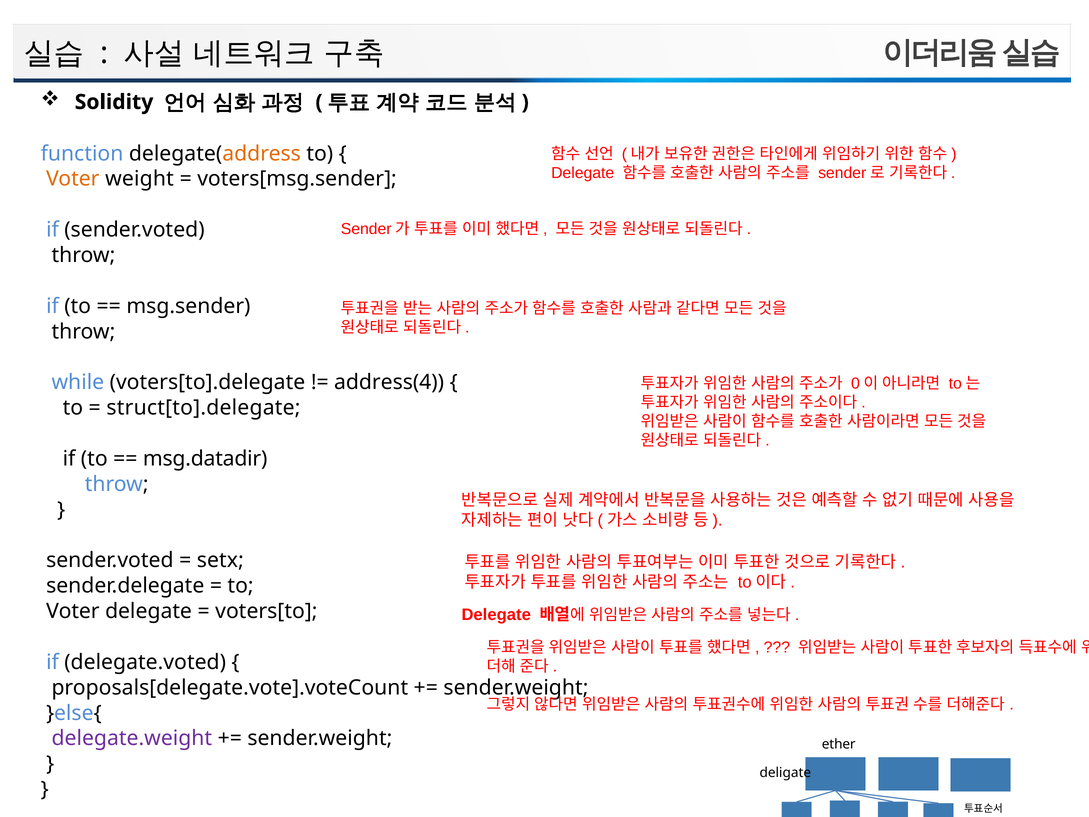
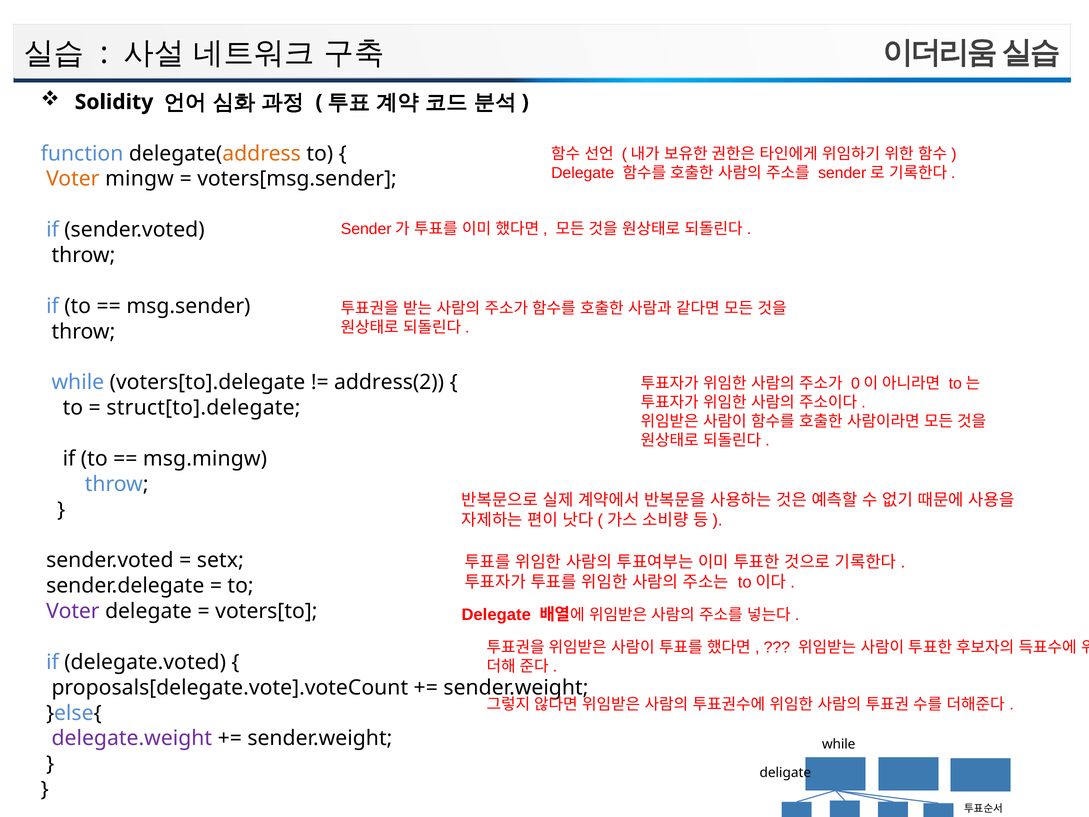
weight: weight -> mingw (140, 179)
address(4: address(4 -> address(2 (389, 382)
msg.datadir: msg.datadir -> msg.mingw (205, 459)
Voter colour: black -> purple (73, 611)
ether: ether -> while (839, 744)
